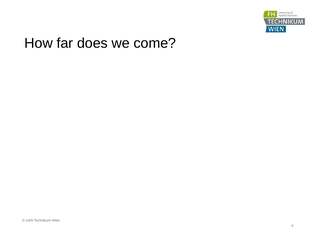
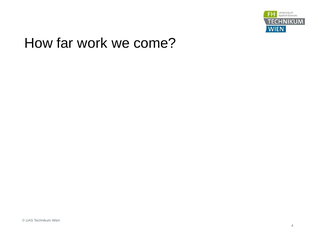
does: does -> work (92, 43)
